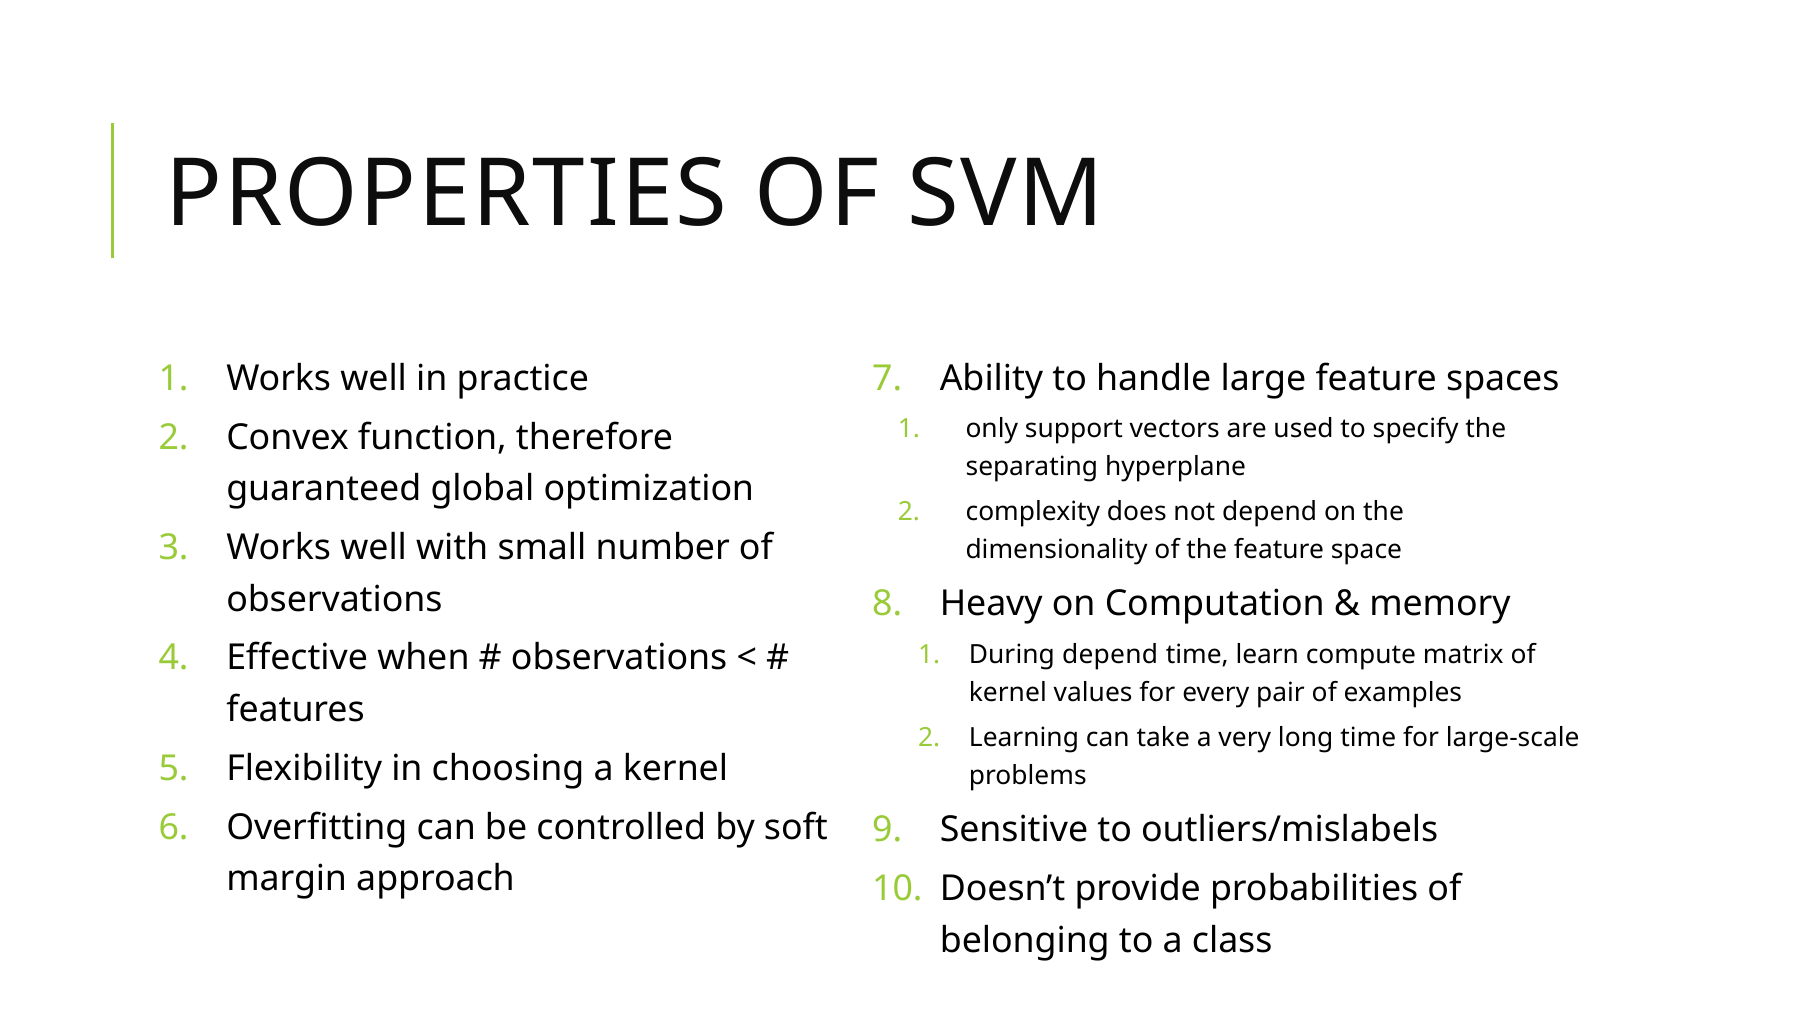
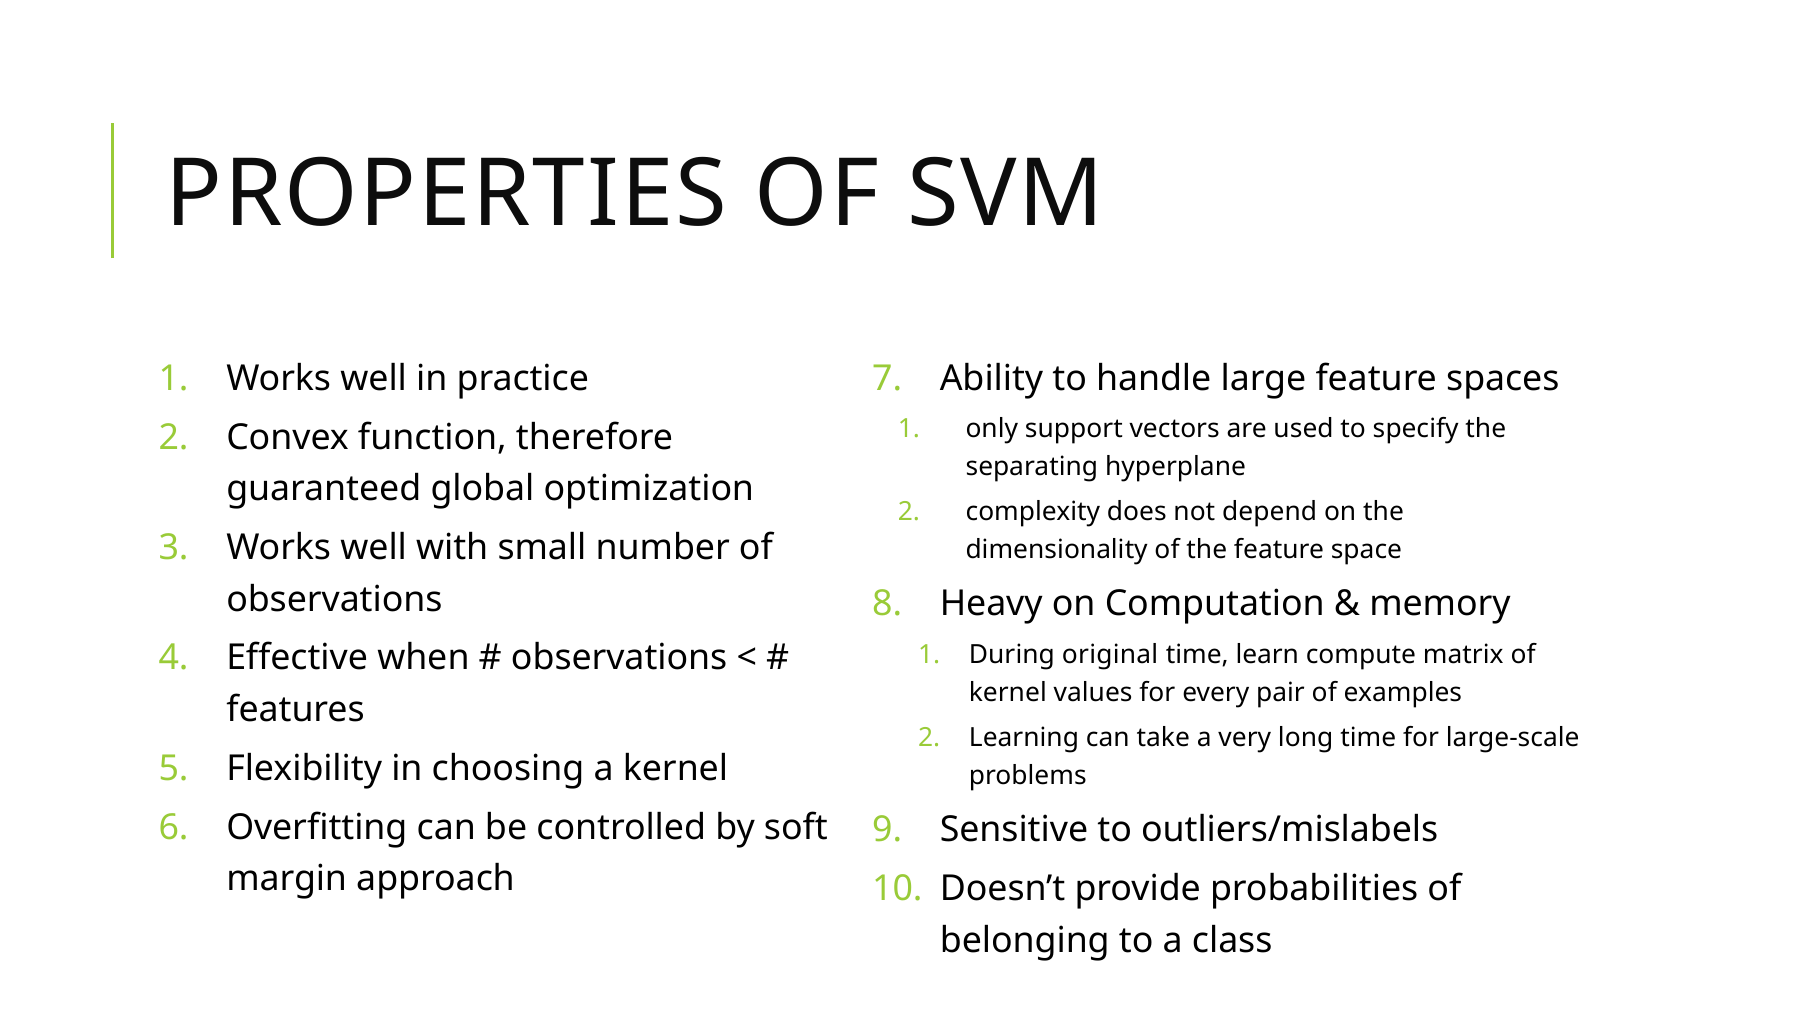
During depend: depend -> original (1110, 654)
